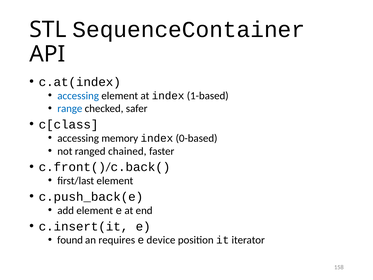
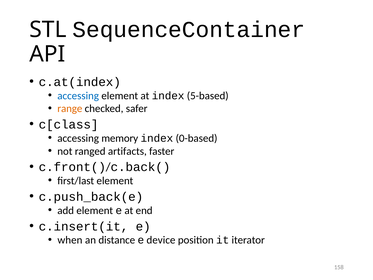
1-based: 1-based -> 5-based (208, 96)
range colour: blue -> orange (70, 109)
chained: chained -> artifacts (127, 151)
found: found -> when (70, 240)
requires: requires -> distance (117, 240)
